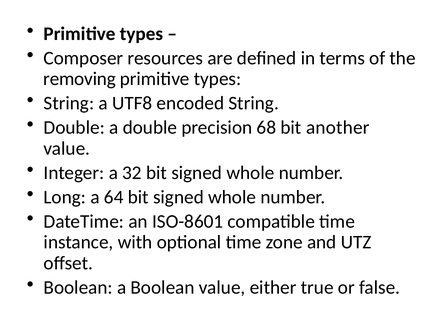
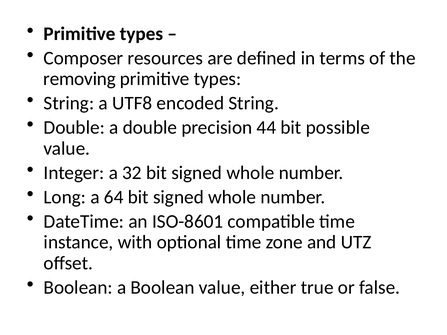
68: 68 -> 44 (266, 128)
another: another -> possible (338, 128)
